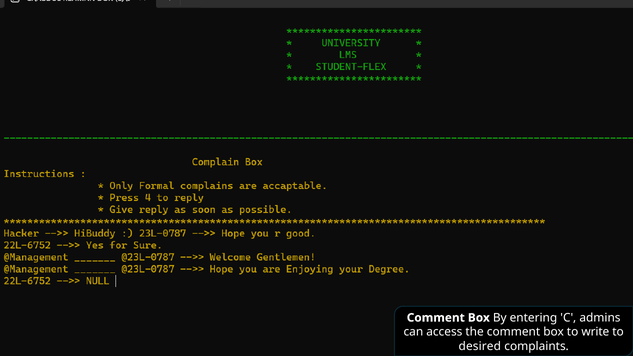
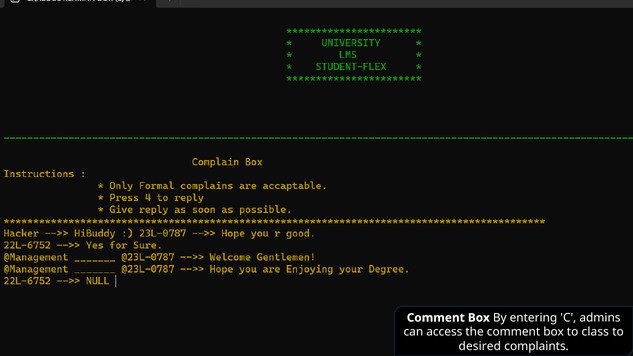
write: write -> class (595, 332)
